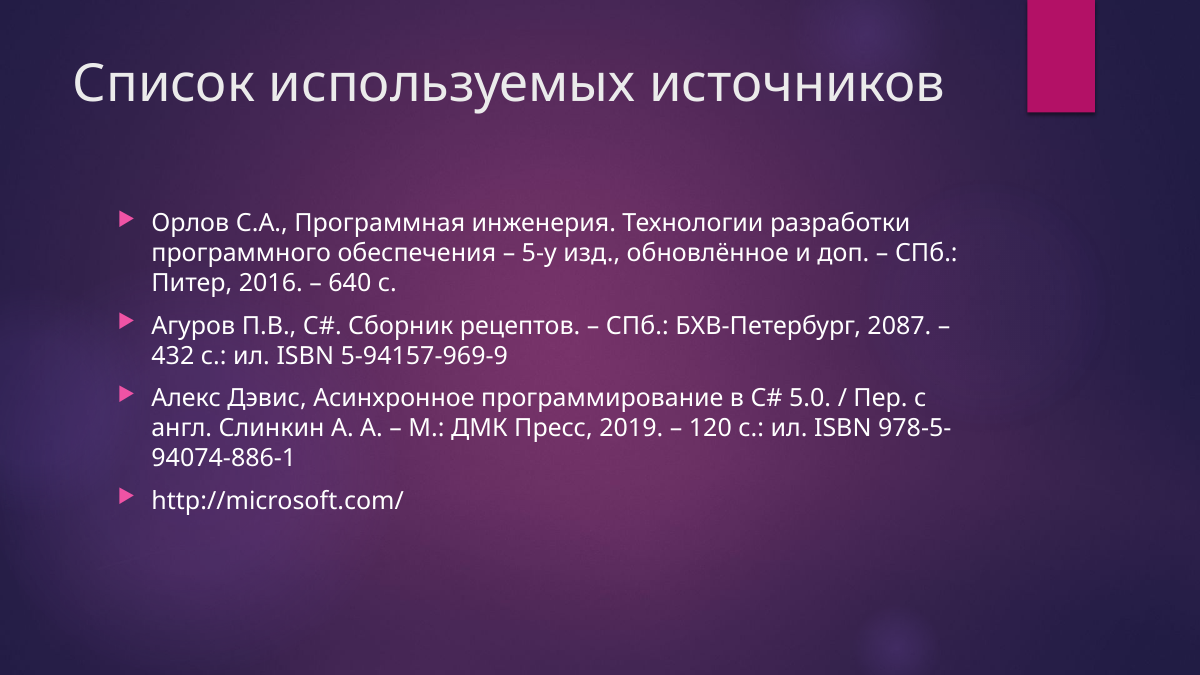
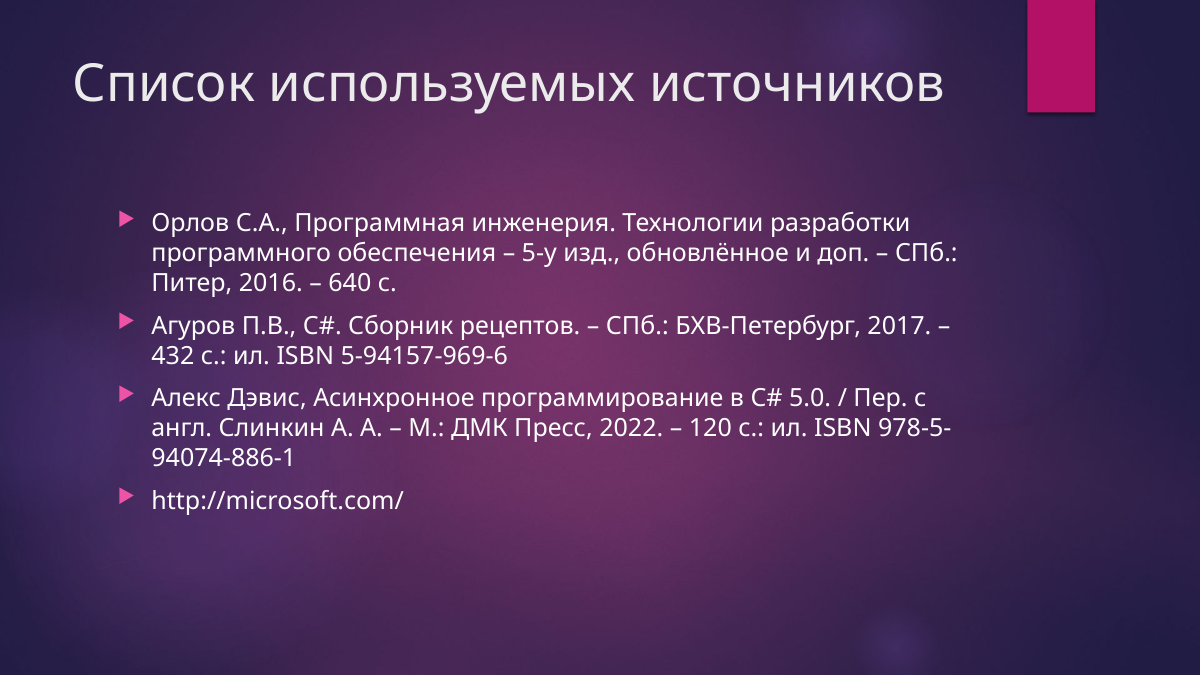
2087: 2087 -> 2017 (899, 326)
5-94157-969-9: 5-94157-969-9 -> 5-94157-969-6 (424, 356)
2019: 2019 -> 2022 (631, 428)
